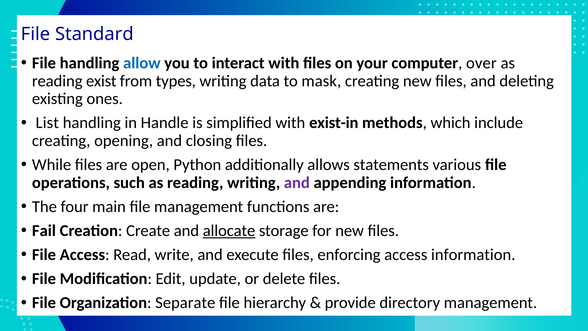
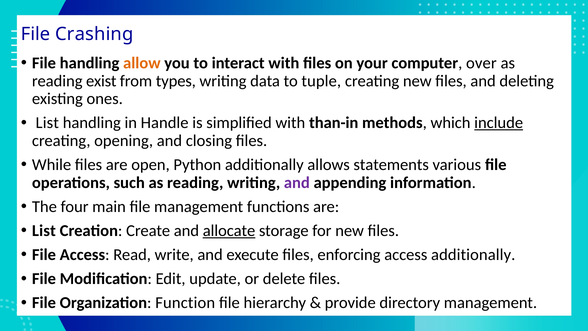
Standard: Standard -> Crashing (94, 34)
allow colour: blue -> orange (142, 63)
mask: mask -> tuple (321, 81)
exist-in: exist-in -> than-in (334, 123)
include underline: none -> present (499, 123)
Fail: Fail -> List (44, 231)
access information: information -> additionally (473, 255)
Separate: Separate -> Function (185, 303)
